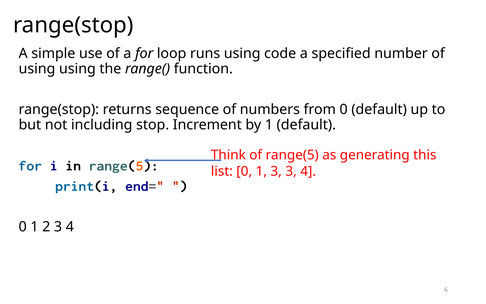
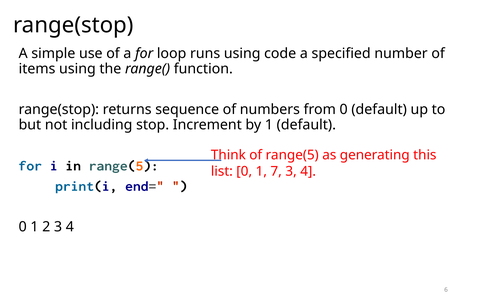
using: using -> items (37, 69)
1 3: 3 -> 7 (276, 171)
